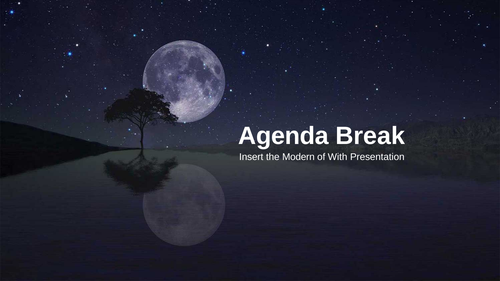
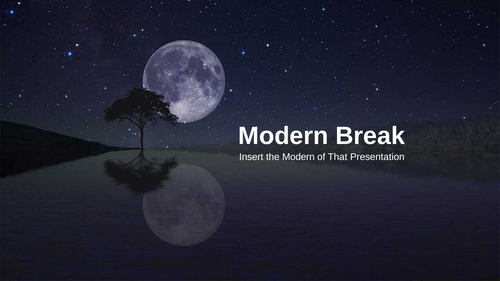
Agenda: Agenda -> Modern (283, 136)
With: With -> That (338, 157)
